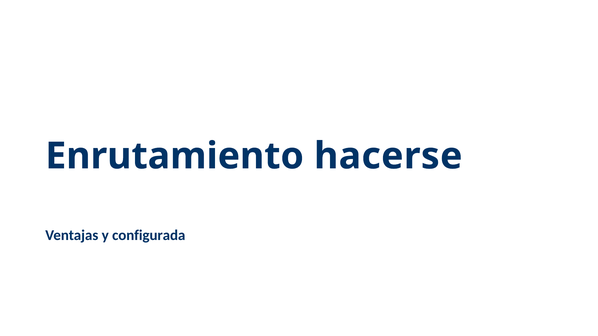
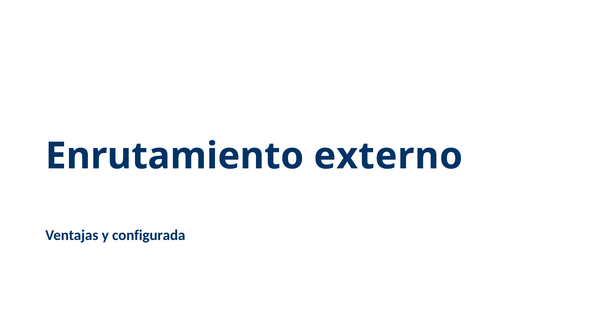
hacerse: hacerse -> externo (388, 156)
